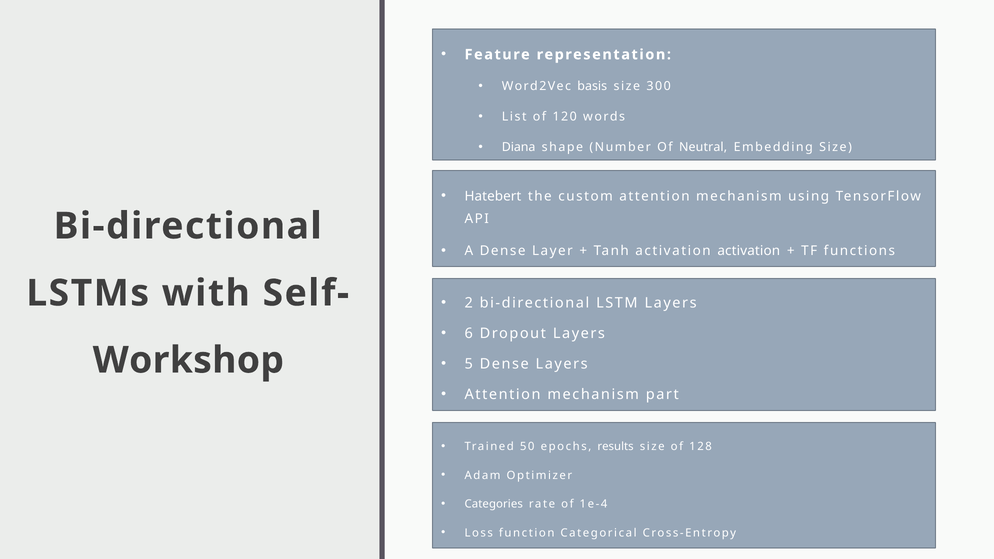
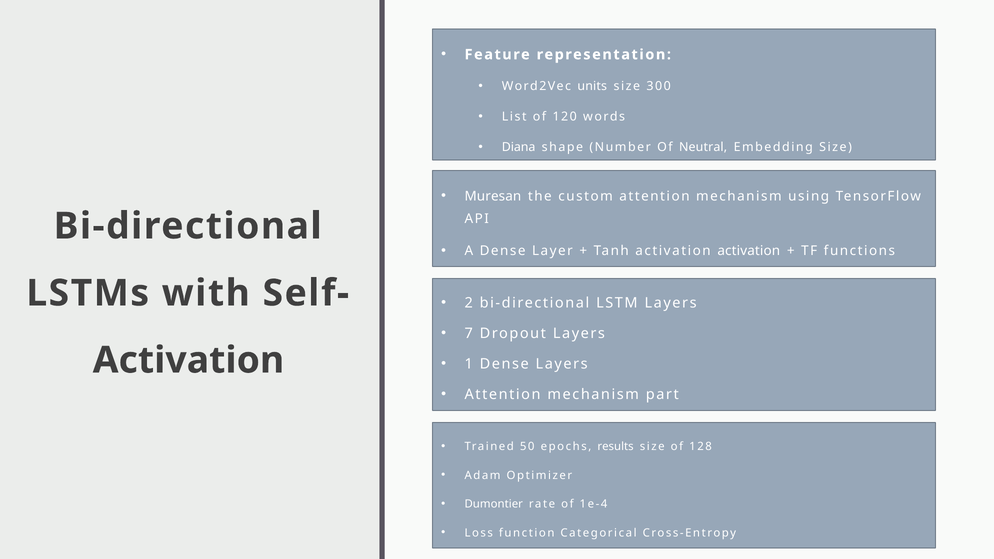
basis: basis -> units (592, 86)
Hatebert: Hatebert -> Muresan (493, 196)
6: 6 -> 7 (469, 333)
Workshop: Workshop -> Activation (188, 360)
5: 5 -> 1 (469, 364)
Categories: Categories -> Dumontier (494, 504)
